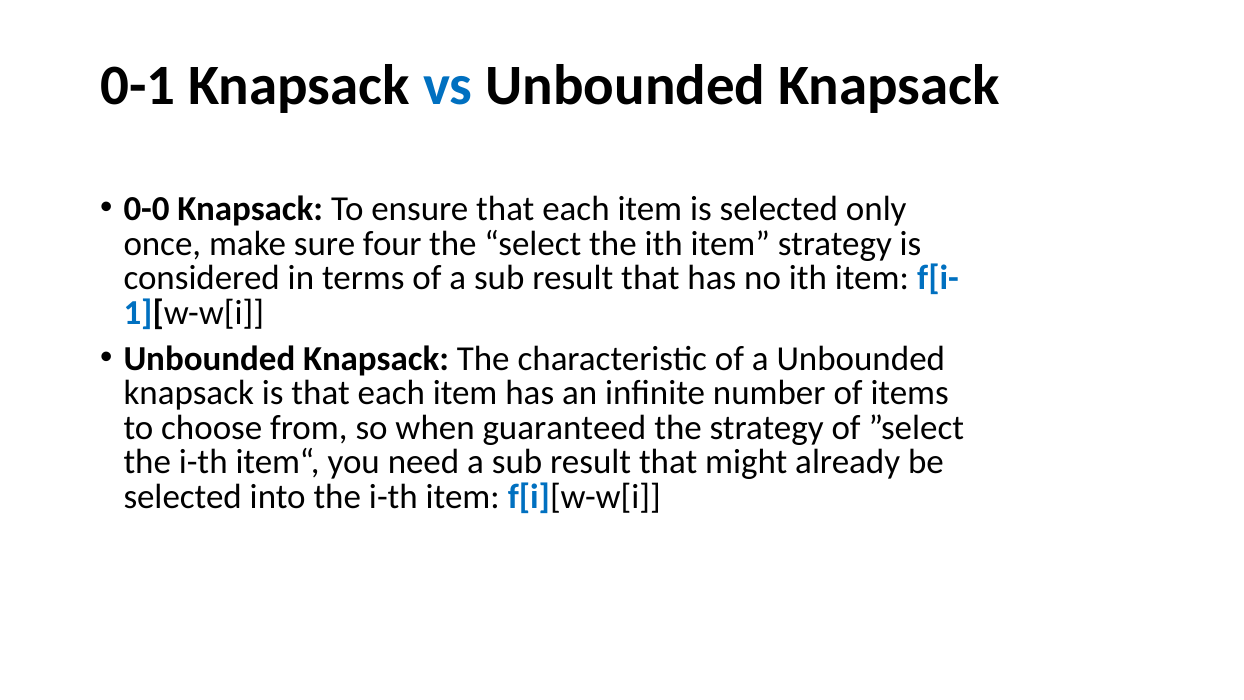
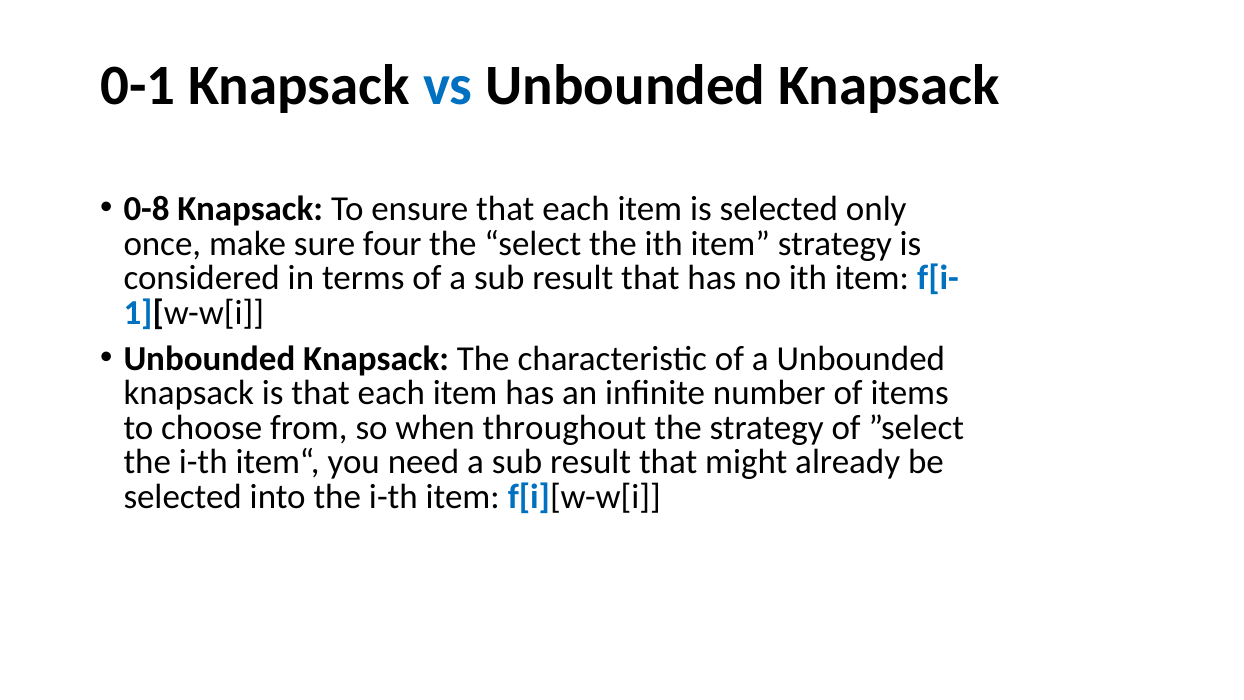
0-0: 0-0 -> 0-8 (147, 209)
guaranteed: guaranteed -> throughout (564, 428)
